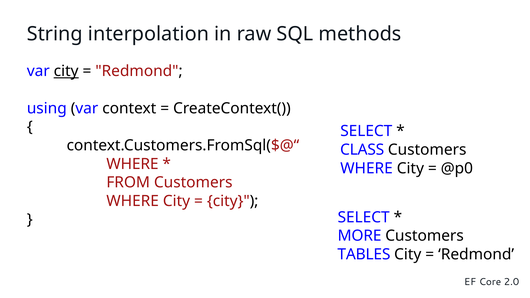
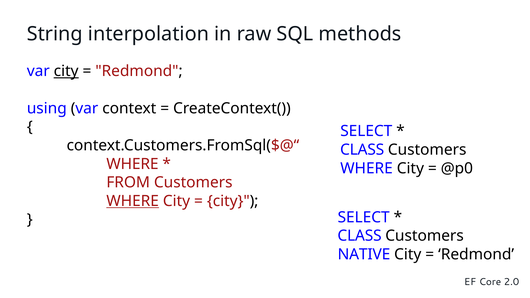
WHERE underline: none -> present (133, 201)
MORE: MORE -> CLASS (360, 236)
TABLES: TABLES -> NATIVE (364, 255)
